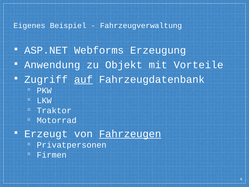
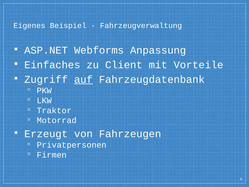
Erzeugung: Erzeugung -> Anpassung (158, 50)
Anwendung: Anwendung -> Einfaches (52, 65)
Objekt: Objekt -> Client (124, 65)
Fahrzeugen underline: present -> none (130, 134)
